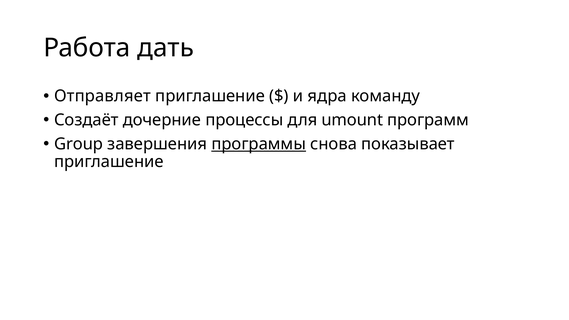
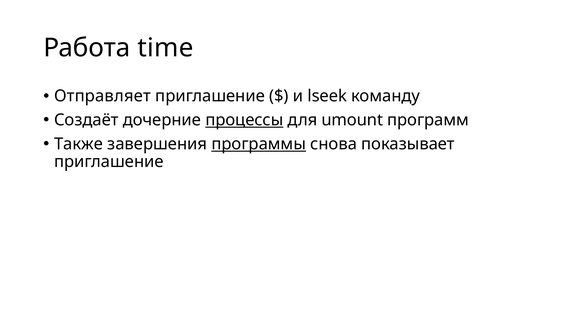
дать: дать -> time (165, 48)
ядра: ядра -> lseek (327, 96)
процессы underline: none -> present (244, 120)
Group: Group -> Также (79, 144)
